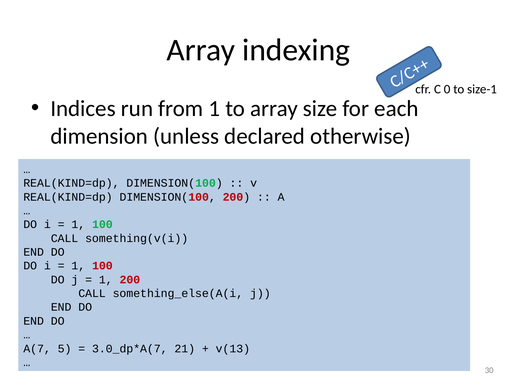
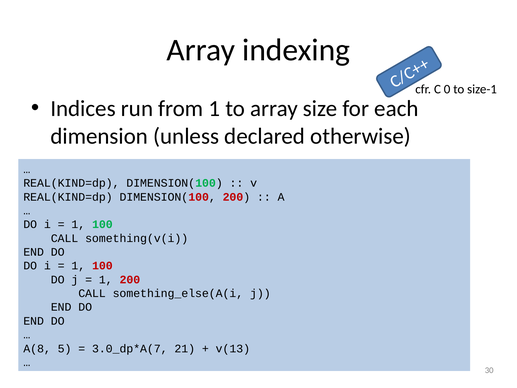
A(7: A(7 -> A(8 (37, 348)
